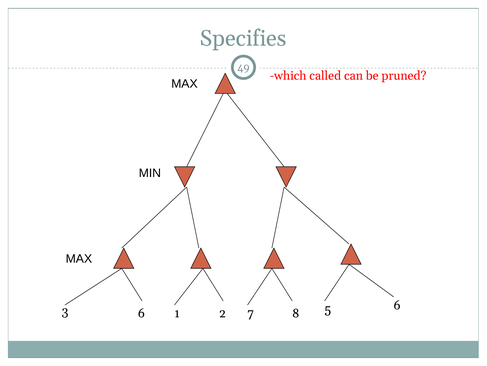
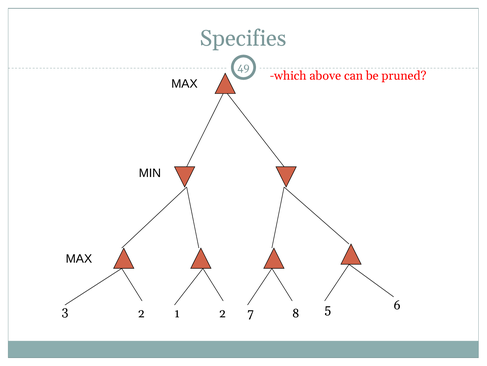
called: called -> above (325, 76)
3 6: 6 -> 2 (141, 313)
